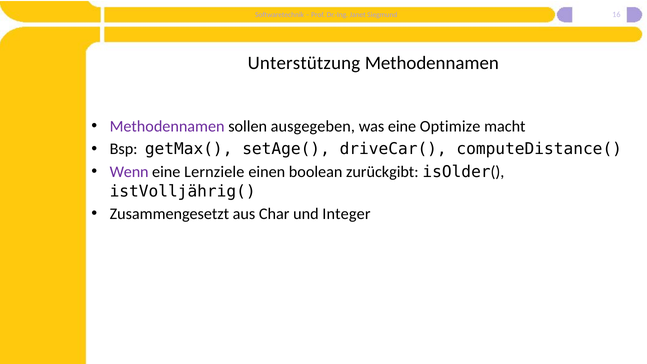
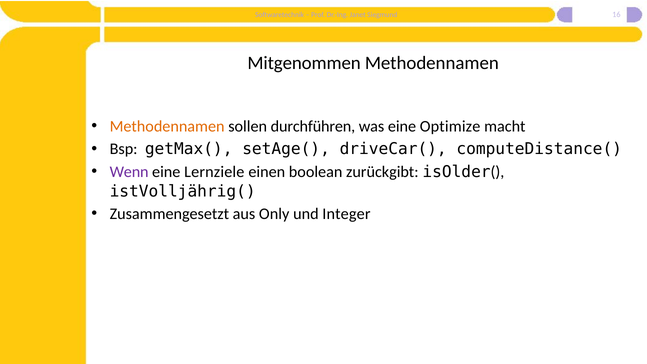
Unterstützung: Unterstützung -> Mitgenommen (304, 63)
Methodennamen colour: purple -> orange (167, 126)
ausgegeben: ausgegeben -> durchführen (313, 126)
Char: Char -> Only (274, 214)
